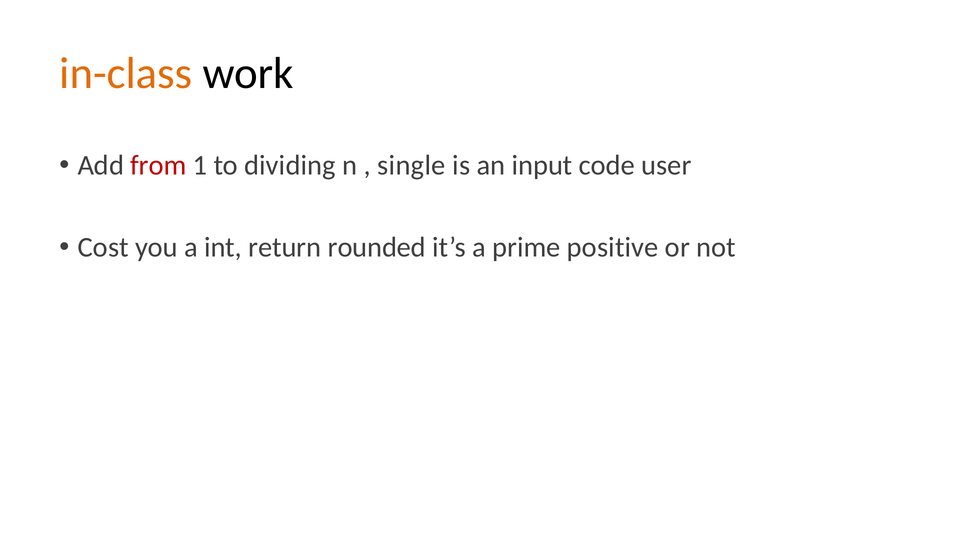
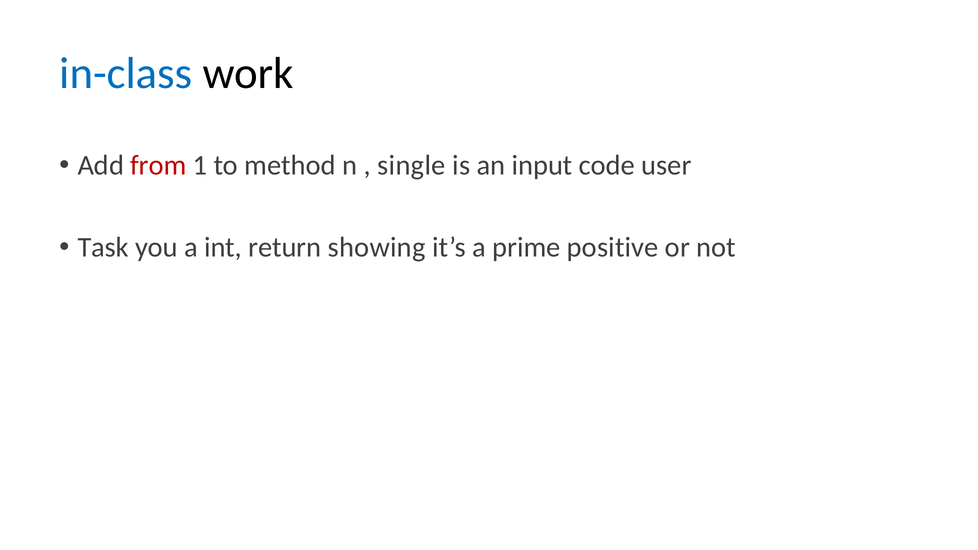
in-class colour: orange -> blue (126, 74)
dividing: dividing -> method (290, 165)
Cost: Cost -> Task (103, 247)
rounded: rounded -> showing (377, 247)
